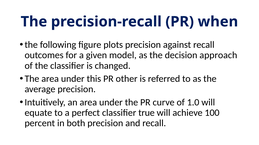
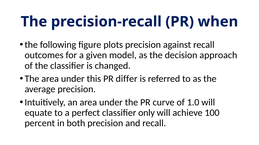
other: other -> differ (127, 79)
true: true -> only (147, 113)
